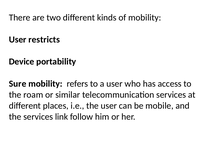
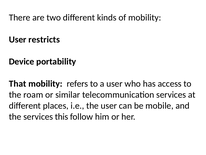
Sure: Sure -> That (18, 83)
link: link -> this (62, 116)
